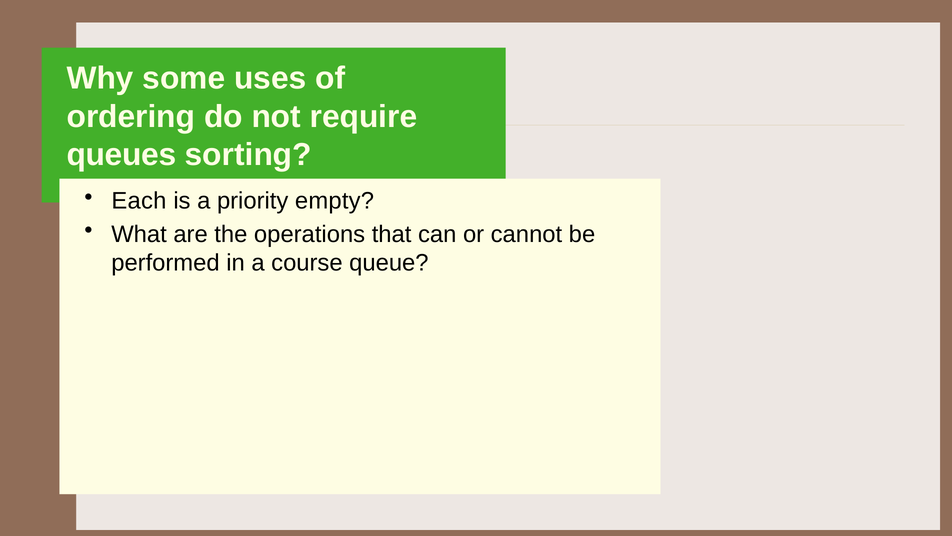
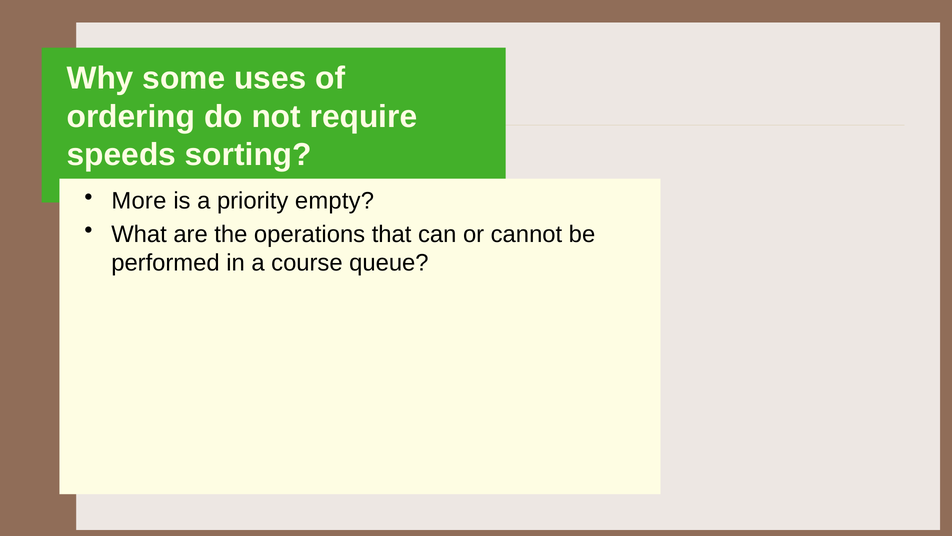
queues: queues -> speeds (121, 155)
Each: Each -> More (139, 201)
